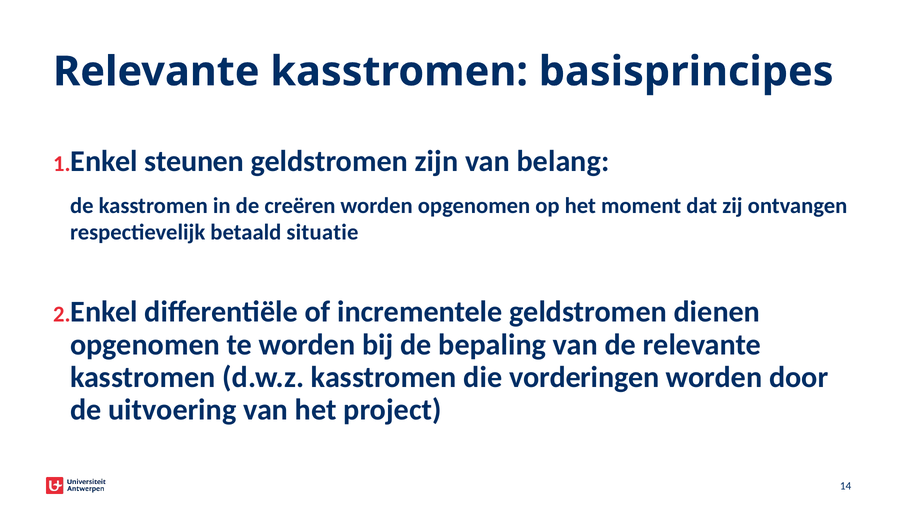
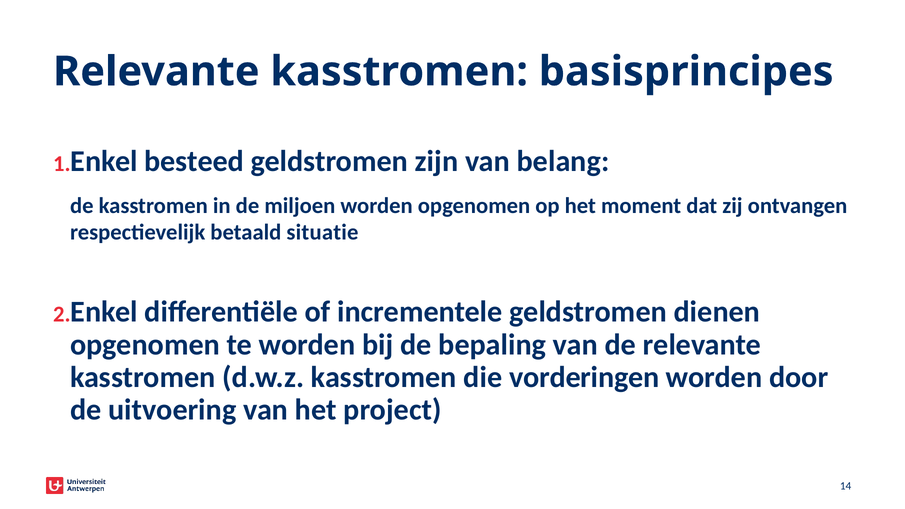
steunen: steunen -> besteed (194, 161)
creëren: creëren -> miljoen (300, 206)
